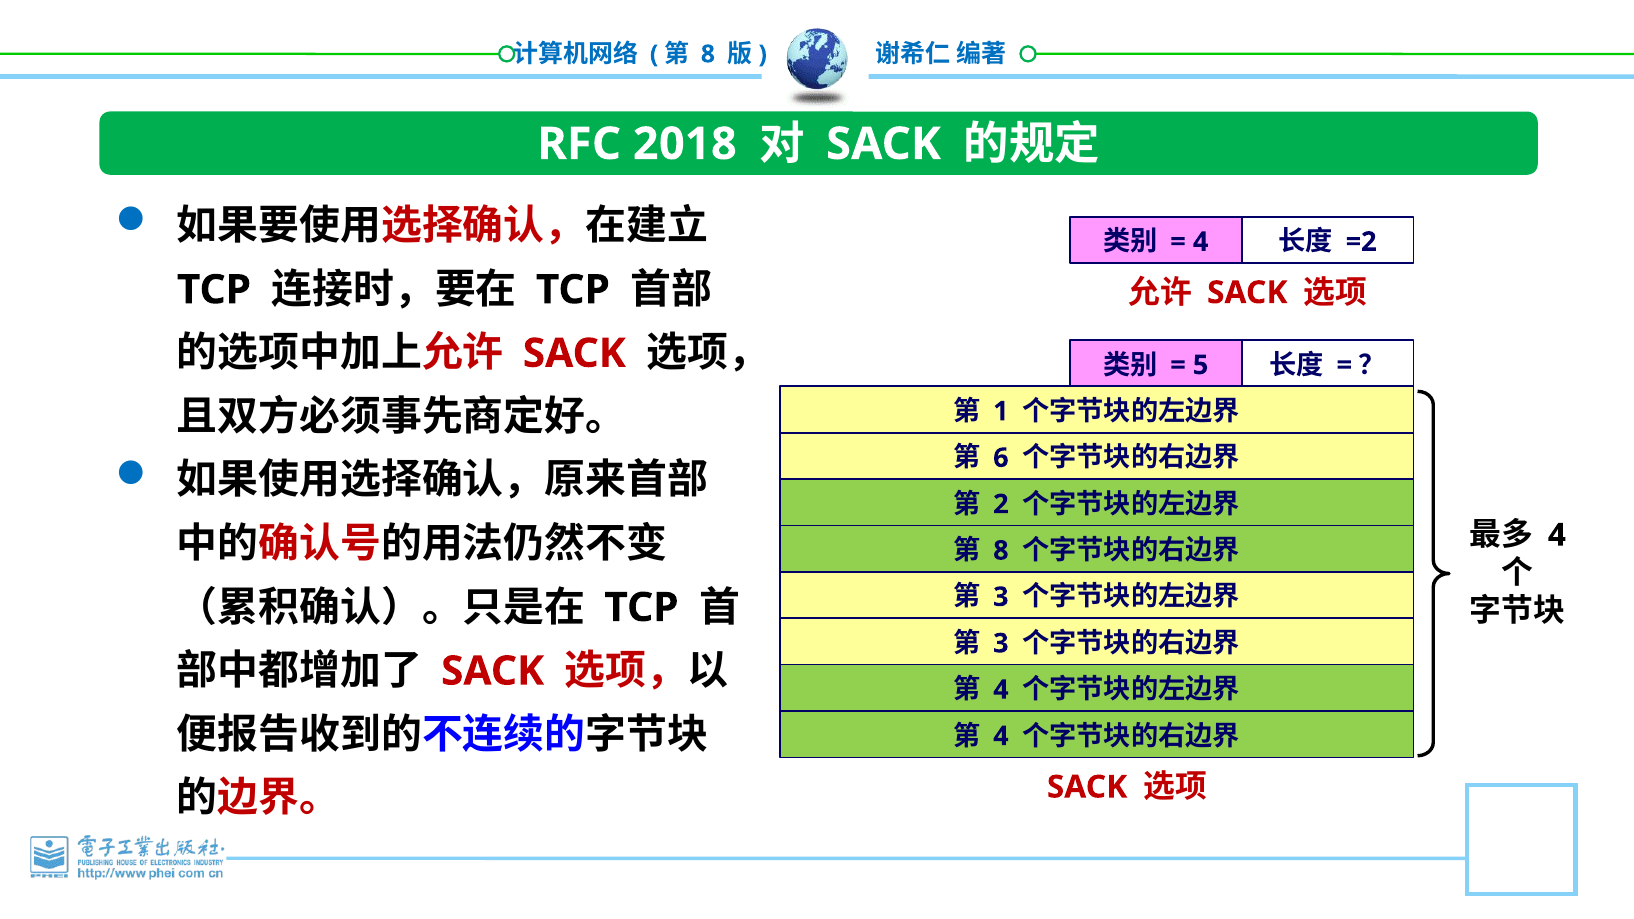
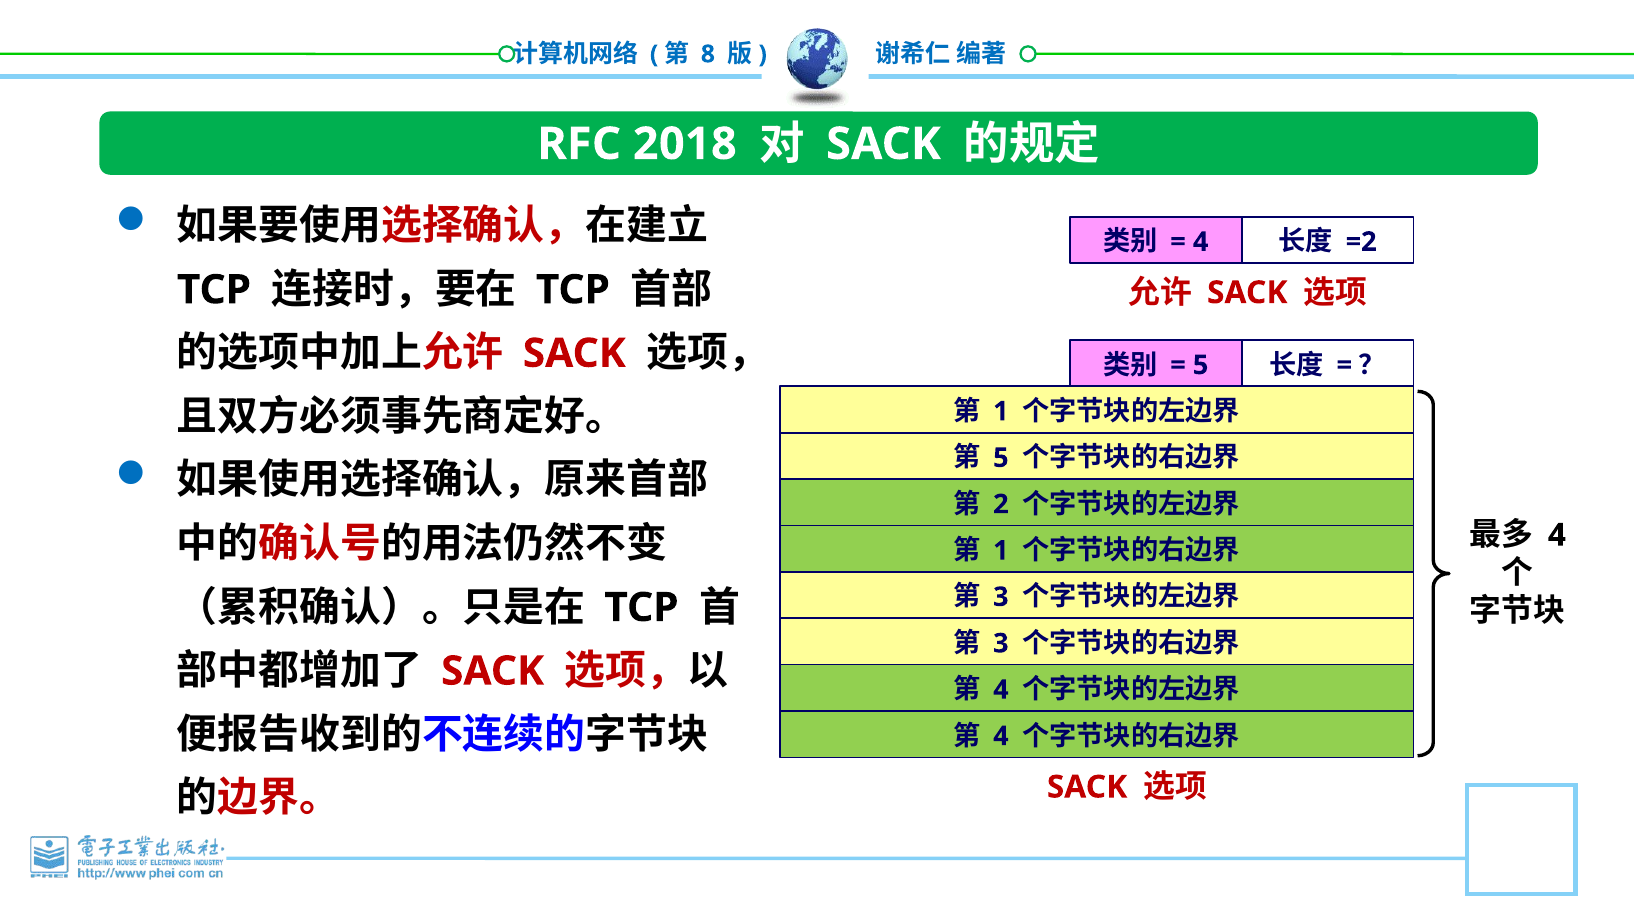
6: 6 -> 5 (1001, 458)
8: 8 -> 1 (1001, 551)
